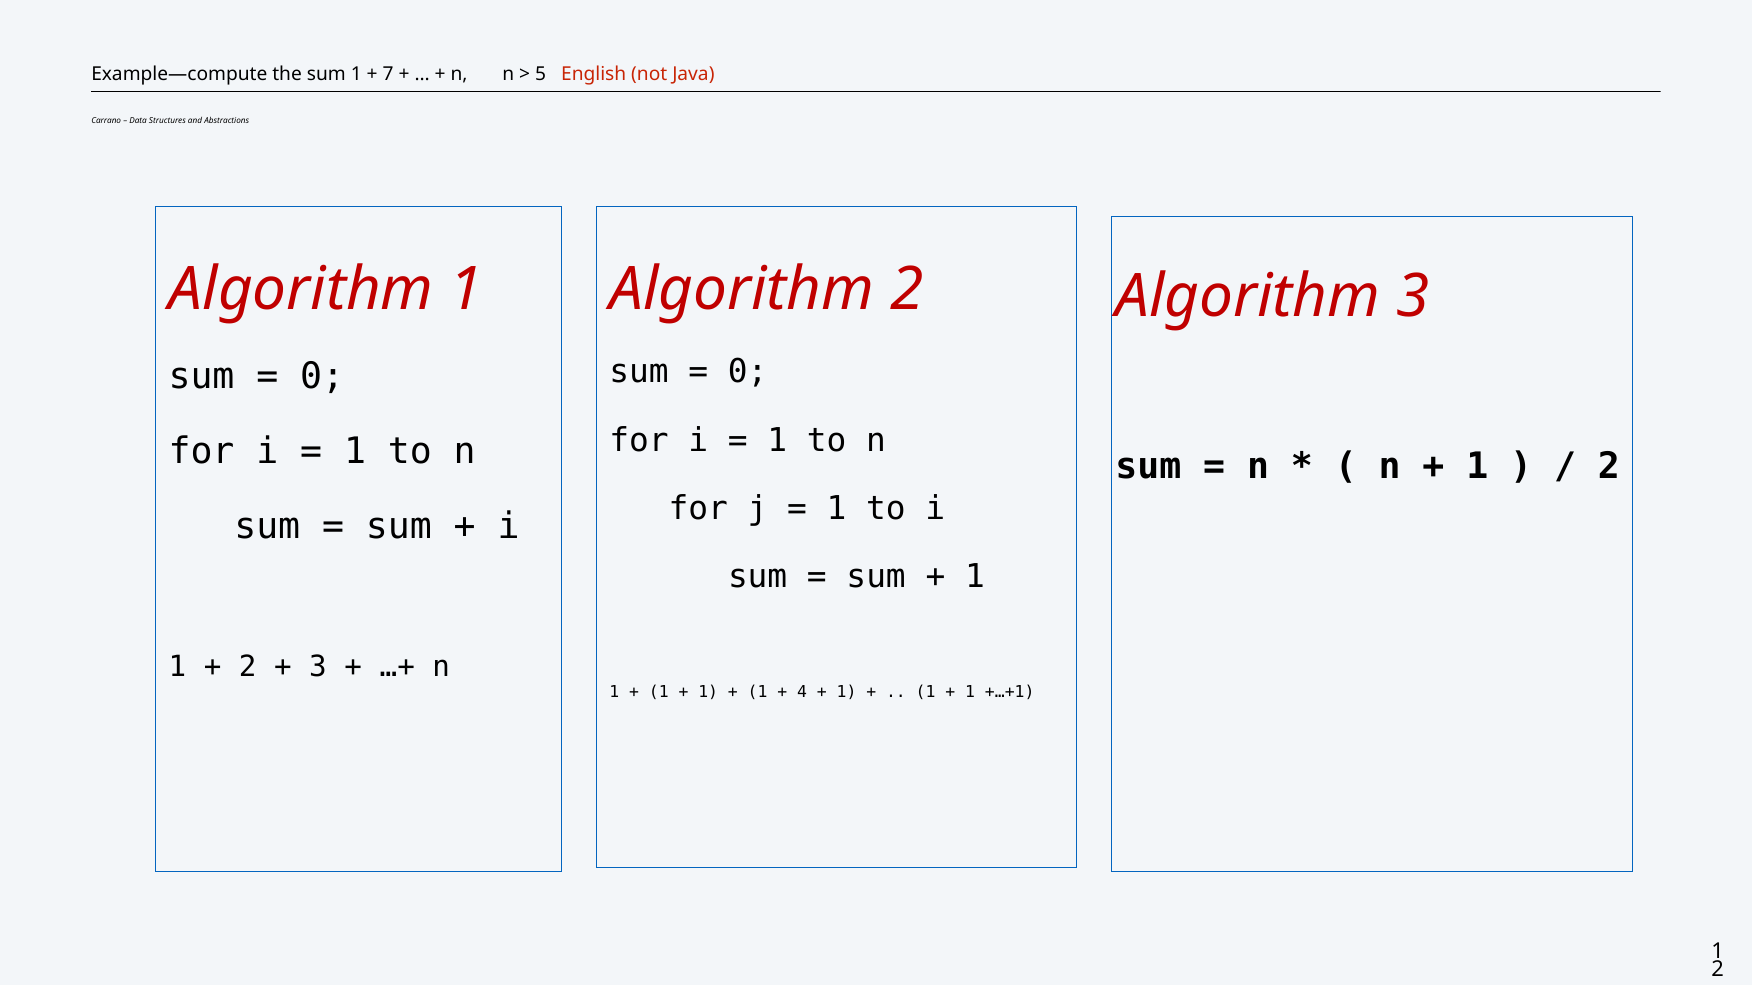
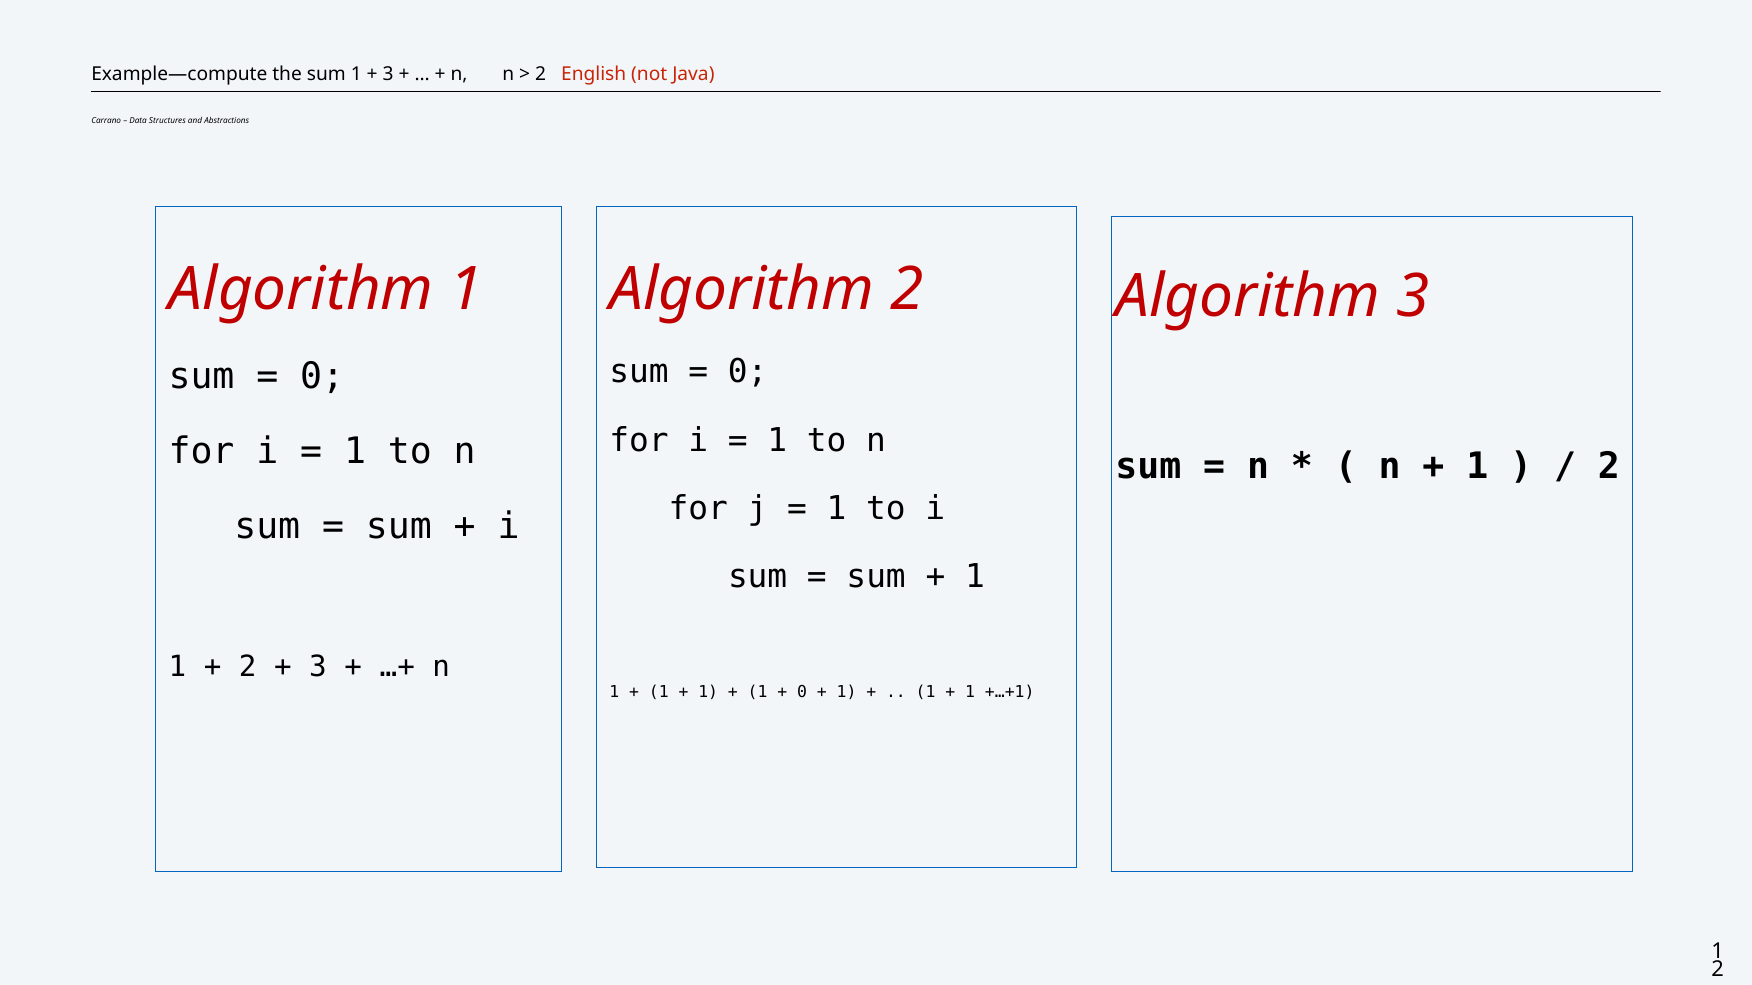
7: 7 -> 3 (388, 74)
5: 5 -> 2 (541, 74)
4: 4 -> 0 (802, 693)
